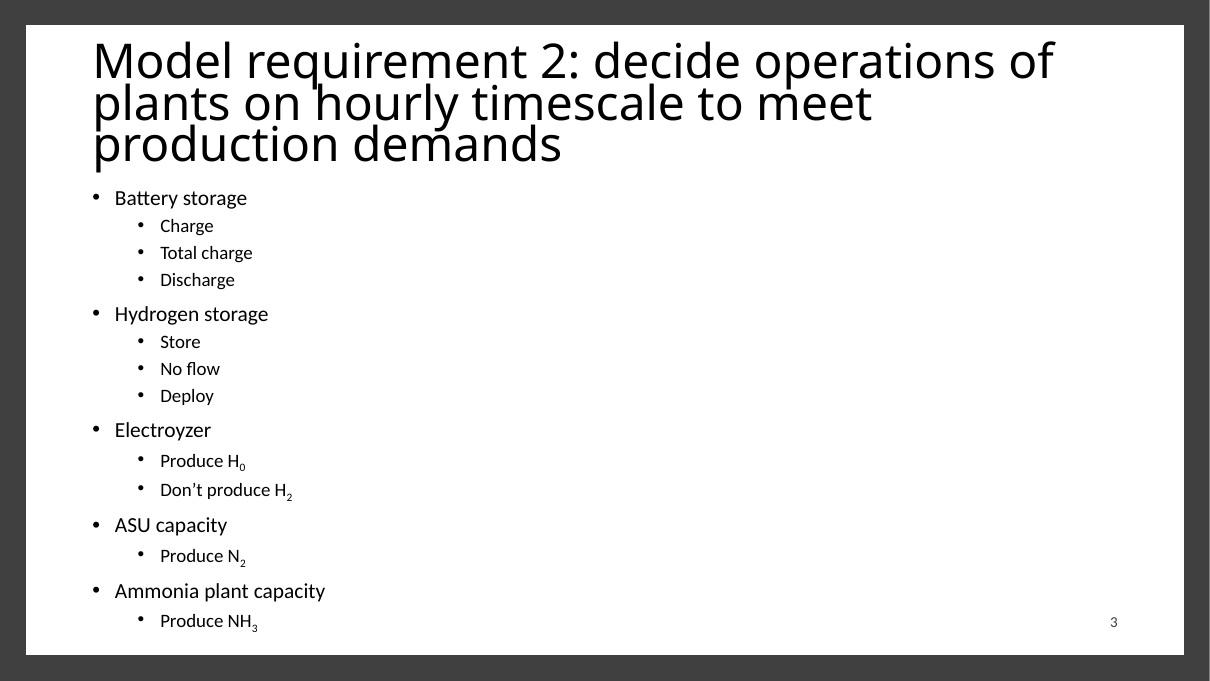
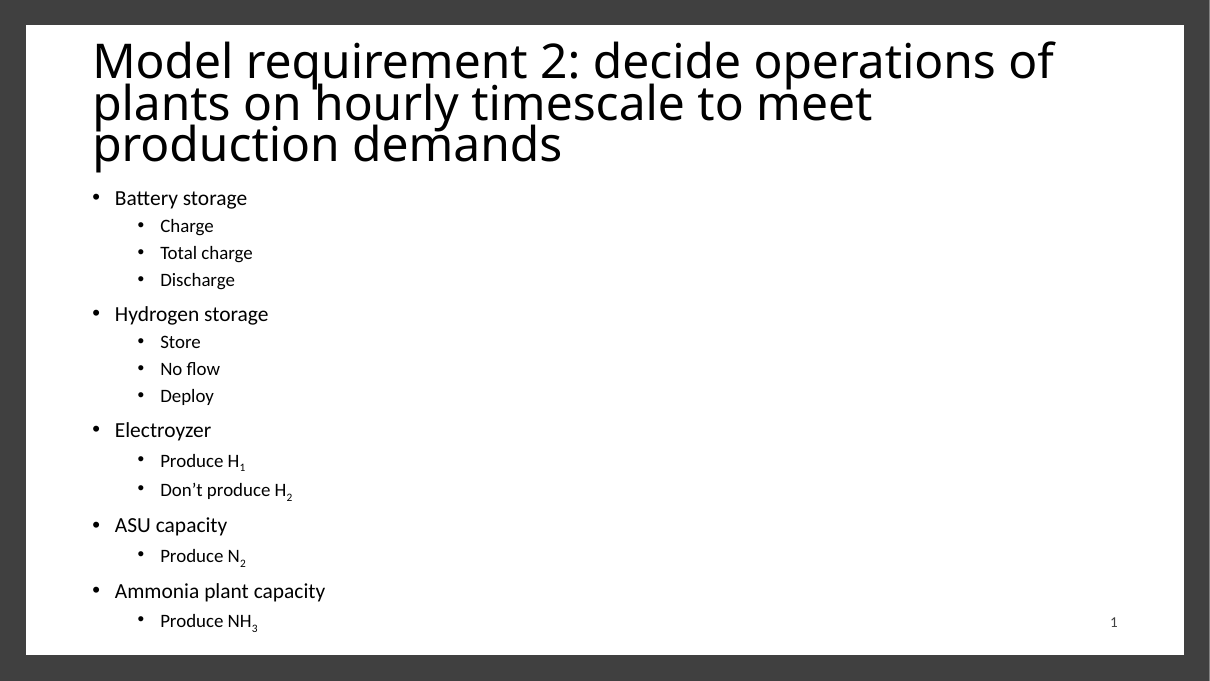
0: 0 -> 1 (242, 468)
3: 3 -> 1 (1114, 622)
